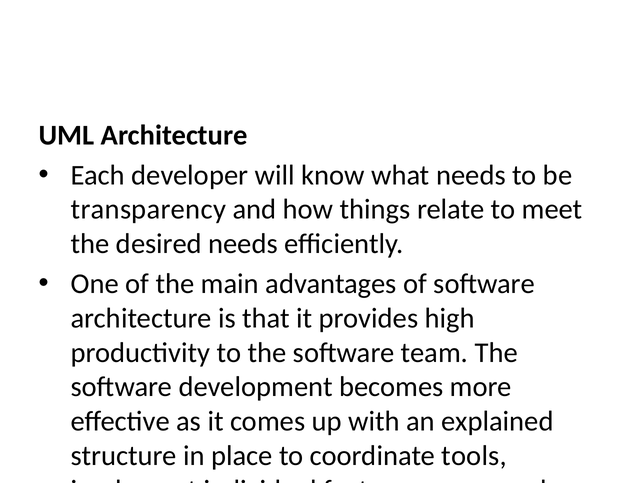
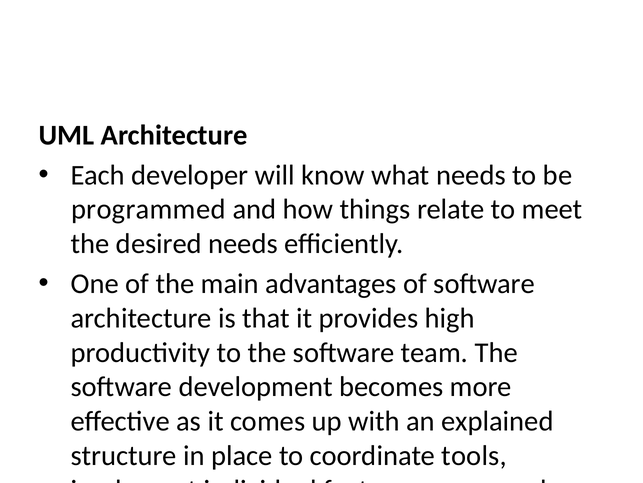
transparency: transparency -> programmed (148, 209)
